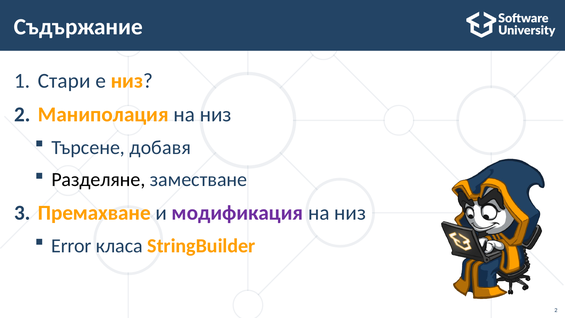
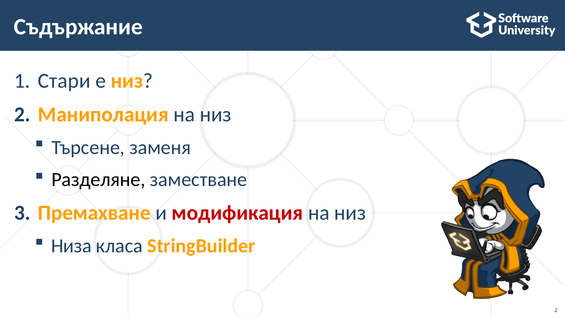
добавя: добавя -> заменя (160, 147)
модификация colour: purple -> red (237, 213)
Error: Error -> Низа (71, 246)
